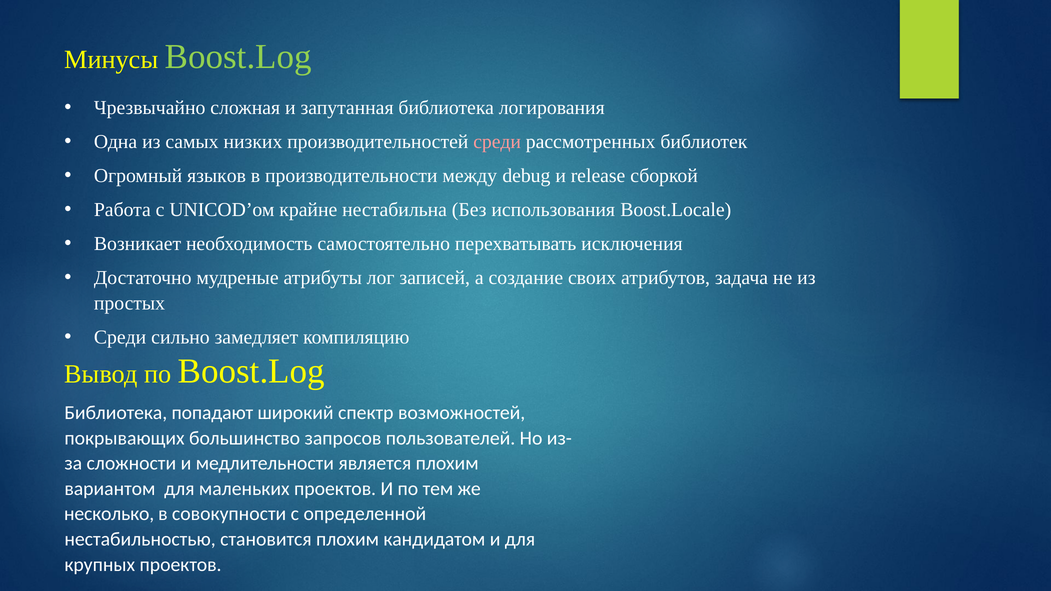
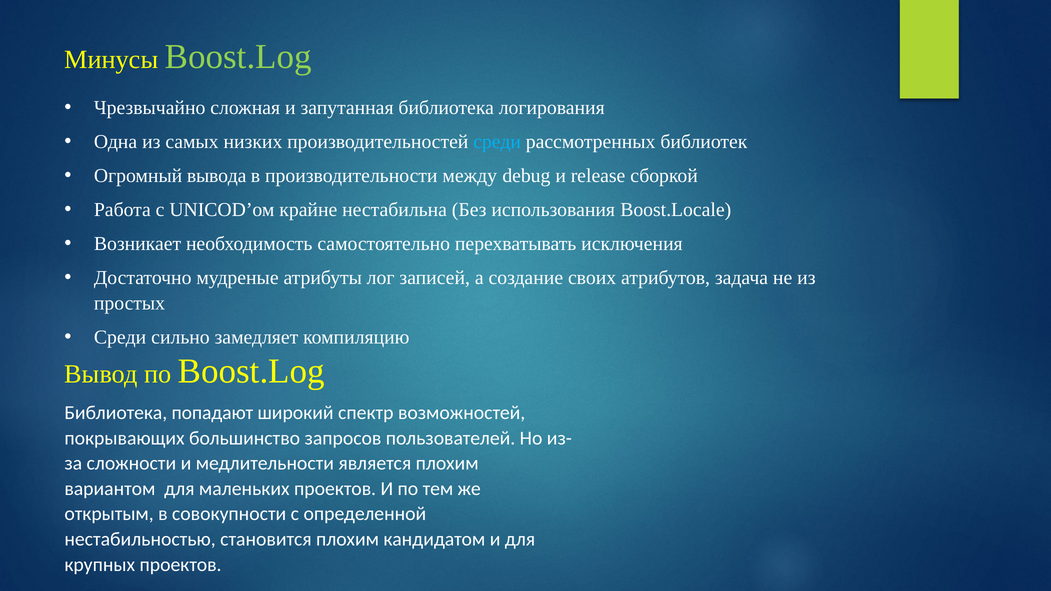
среди colour: pink -> light blue (497, 142)
языков: языков -> вывода (217, 176)
несколько: несколько -> открытым (109, 514)
